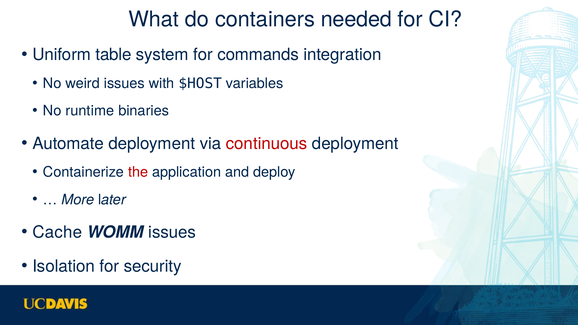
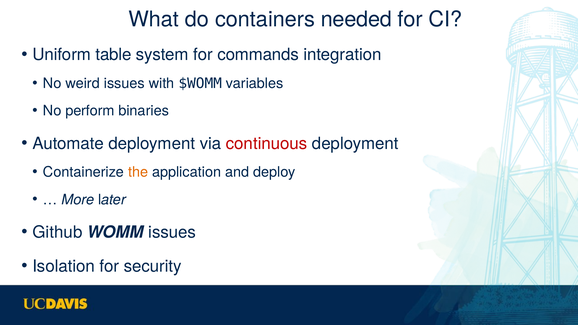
$HOST: $HOST -> $WOMM (200, 83)
runtime: runtime -> perform (90, 111)
the colour: red -> orange (138, 172)
Cache: Cache -> Github (57, 232)
